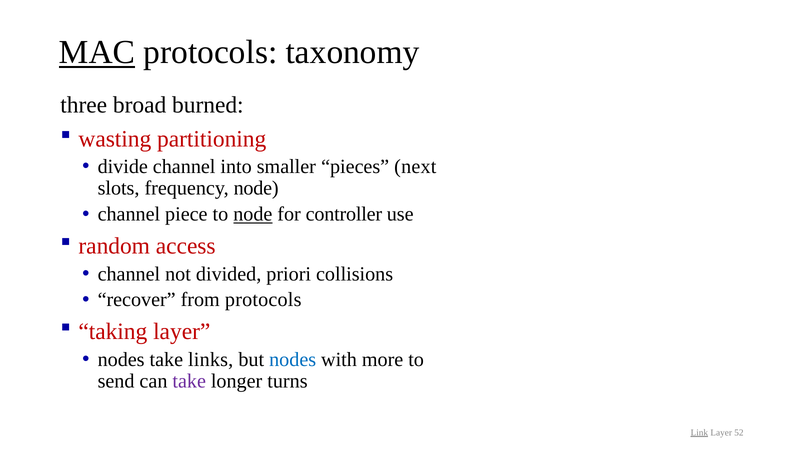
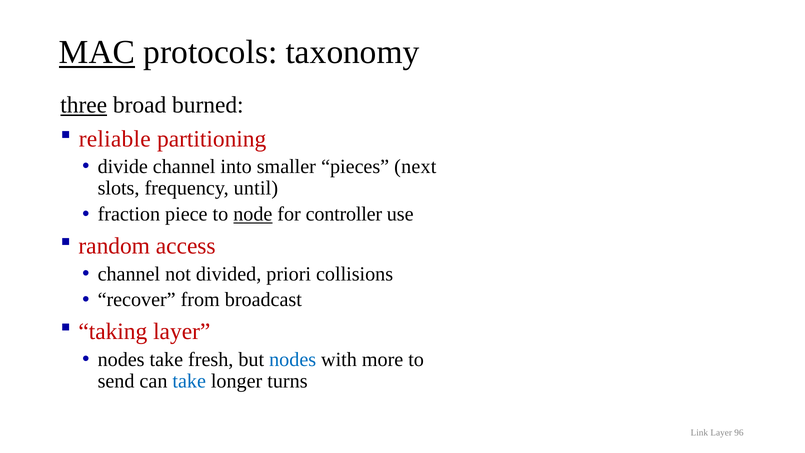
three underline: none -> present (84, 105)
wasting: wasting -> reliable (115, 139)
frequency node: node -> until (256, 188)
channel: channel -> fraction (129, 214)
from protocols: protocols -> broadcast (263, 300)
links: links -> fresh (211, 359)
take colour: purple -> blue (189, 381)
Link underline: present -> none (699, 432)
52: 52 -> 96 (739, 432)
